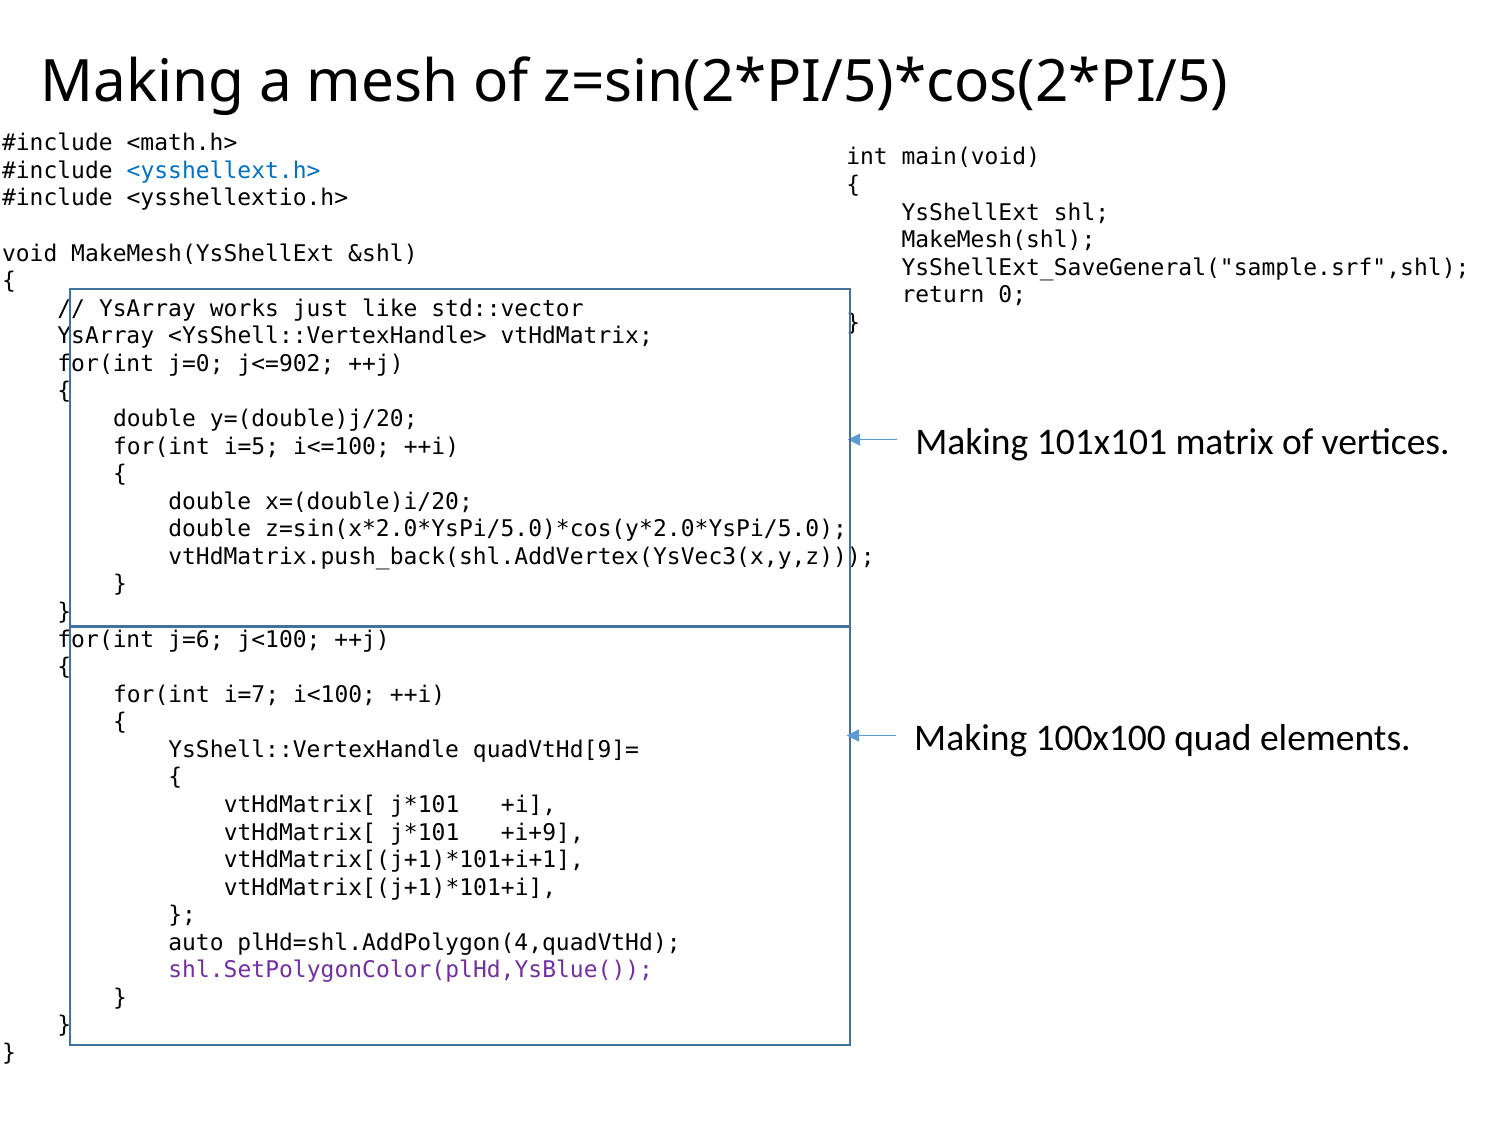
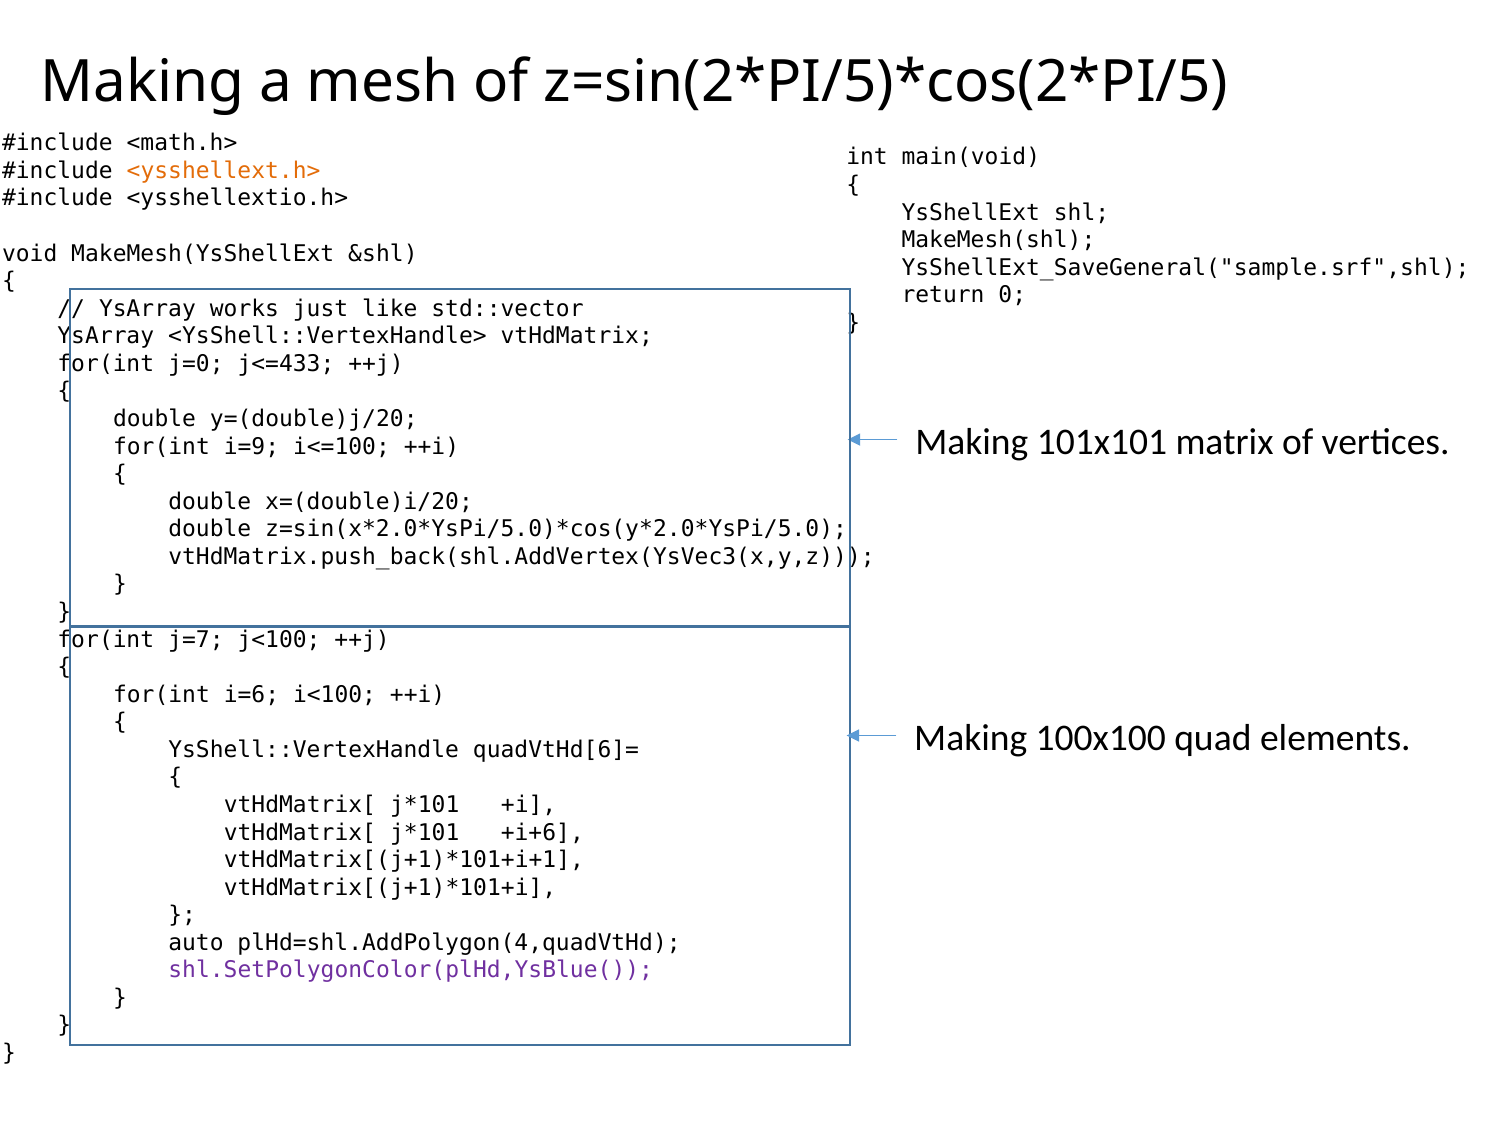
<ysshellext.h> colour: blue -> orange (224, 171)
j<=902: j<=902 -> j<=433 (286, 364)
i=5: i=5 -> i=9 (251, 446)
j=6: j=6 -> j=7 (196, 639)
i=7: i=7 -> i=6 (251, 694)
quadVtHd[9]=: quadVtHd[9]= -> quadVtHd[6]= (556, 749)
+i+9: +i+9 -> +i+6 (542, 832)
